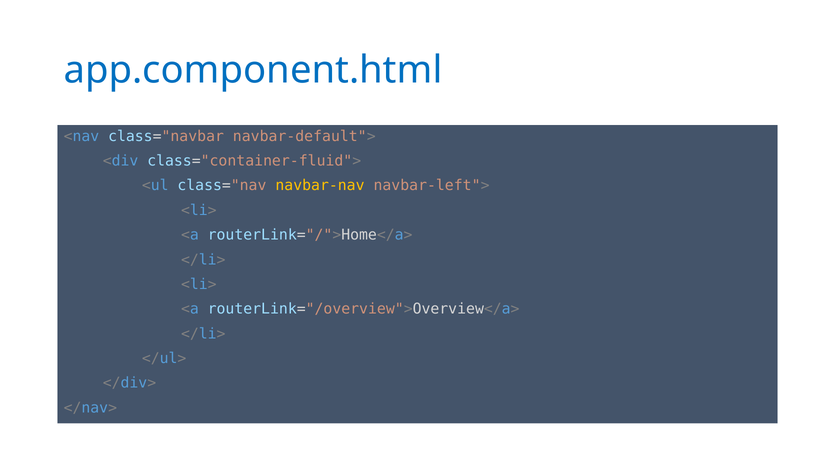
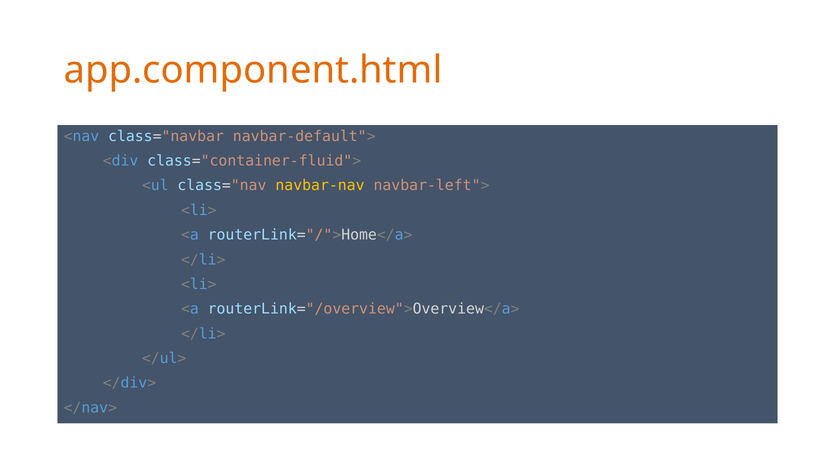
app.component.html colour: blue -> orange (253, 70)
